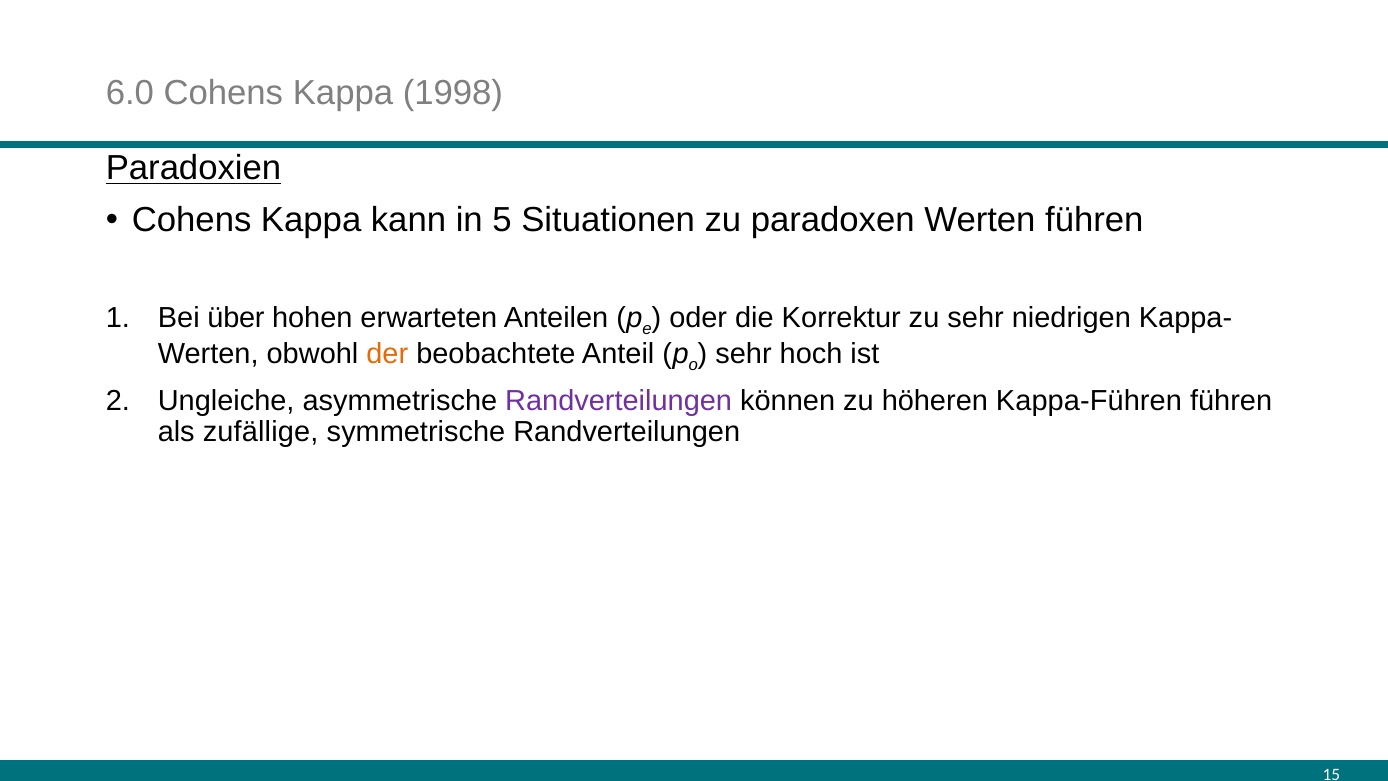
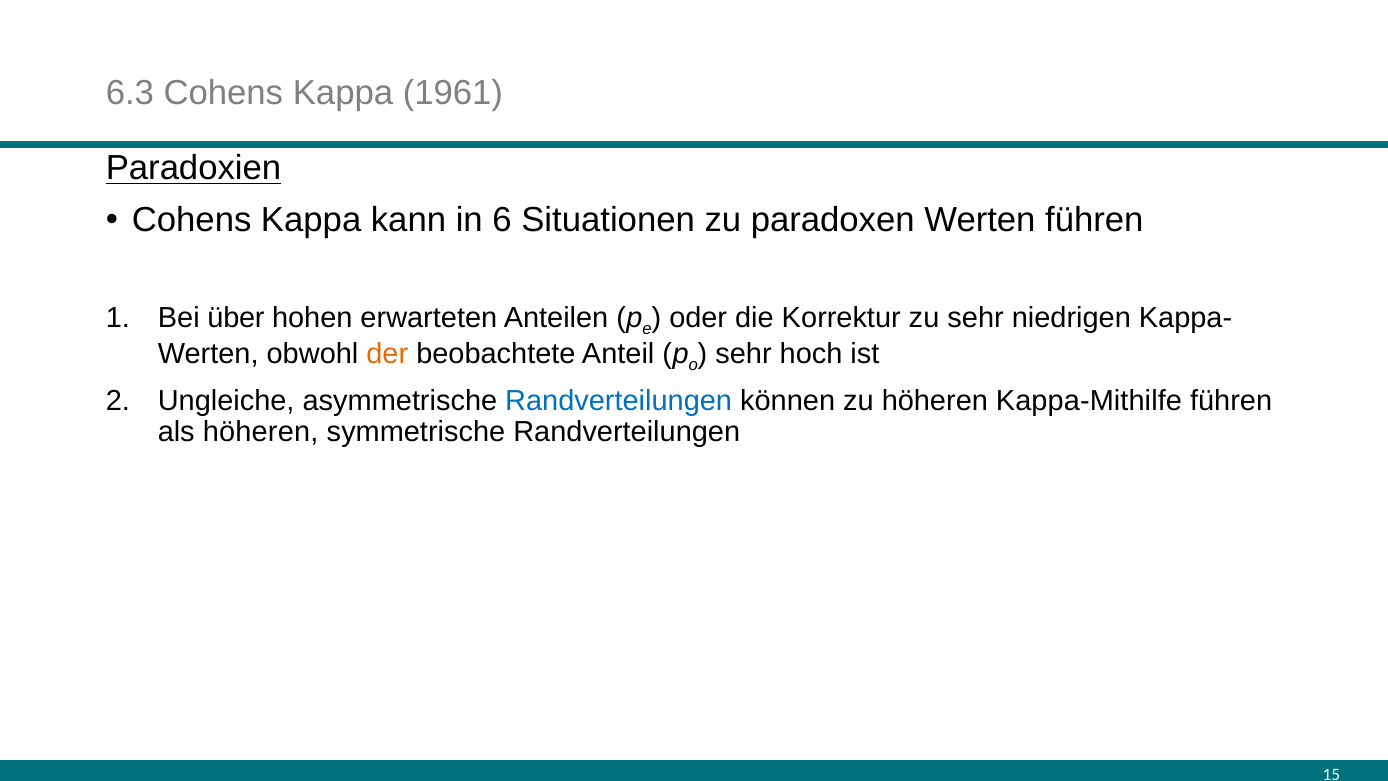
6.0: 6.0 -> 6.3 (130, 93)
1998: 1998 -> 1961 (453, 93)
5: 5 -> 6 (502, 220)
Randverteilungen colour: purple -> blue (619, 400)
Kappa-Führen: Kappa-Führen -> Kappa-Mithilfe (1089, 400)
als zufällige: zufällige -> höheren (261, 432)
